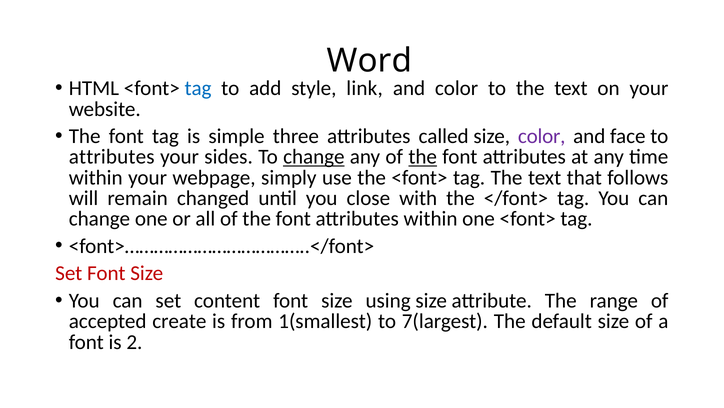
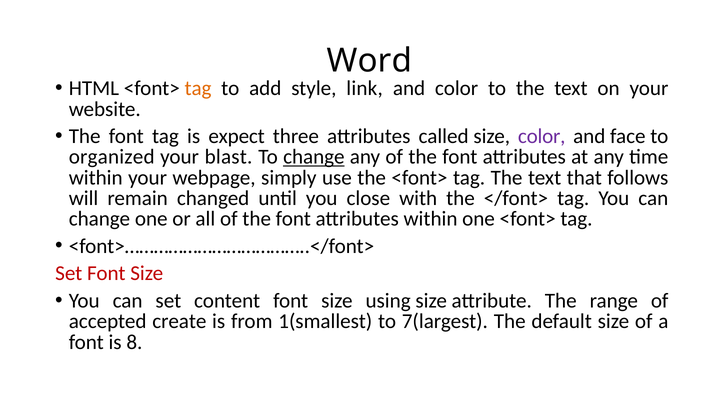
tag colour: blue -> orange (198, 88)
simple: simple -> expect (237, 136)
attributes: attributes -> organized (112, 157)
sides: sides -> blast (229, 157)
the underline: present -> none (423, 157)
2: 2 -> 8 (134, 341)
